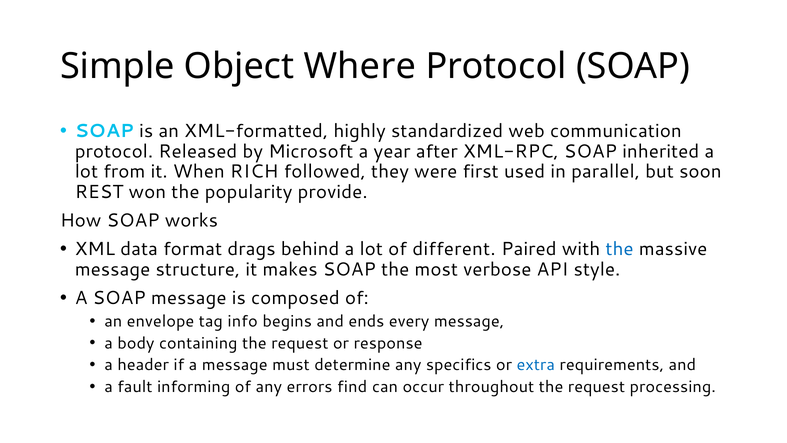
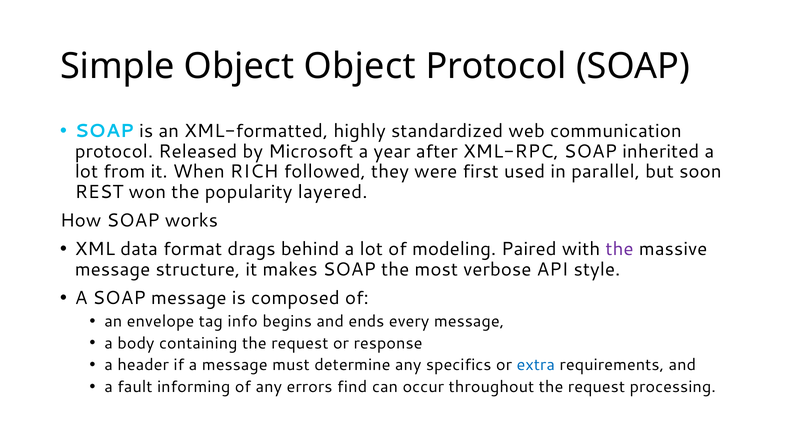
Object Where: Where -> Object (360, 66)
provide: provide -> layered (333, 192)
different: different -> modeling (454, 249)
the colour: blue -> purple (619, 249)
